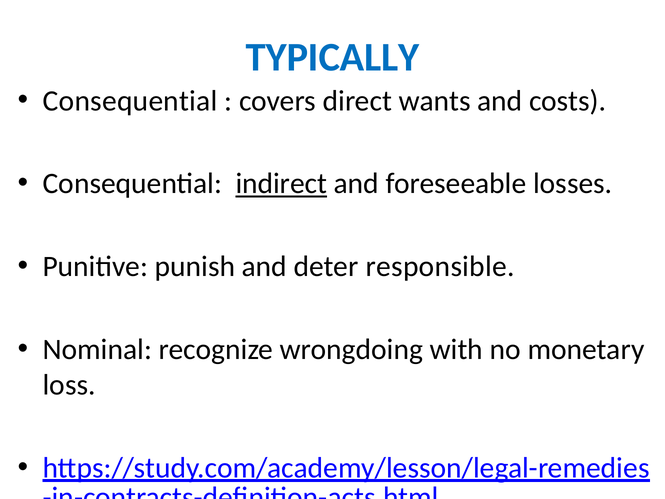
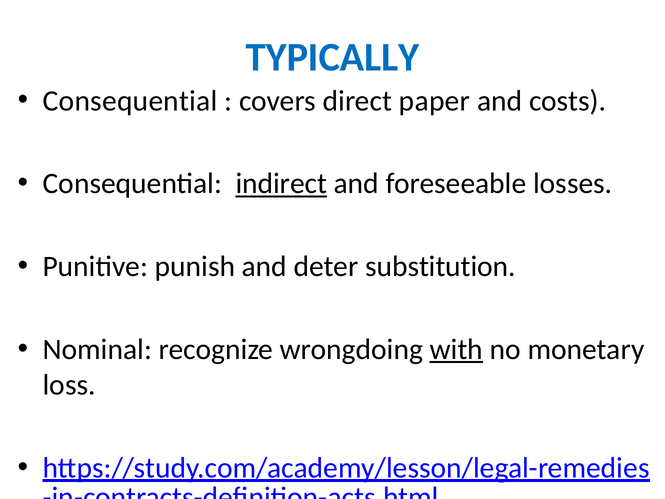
wants: wants -> paper (434, 101)
responsible: responsible -> substitution (440, 266)
with underline: none -> present (456, 349)
